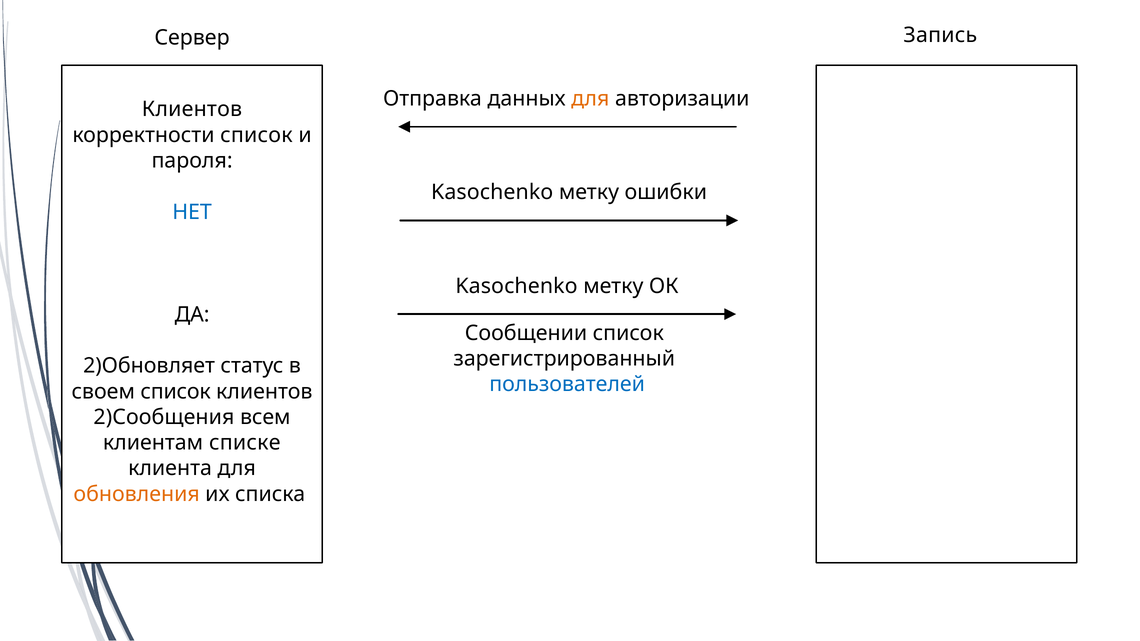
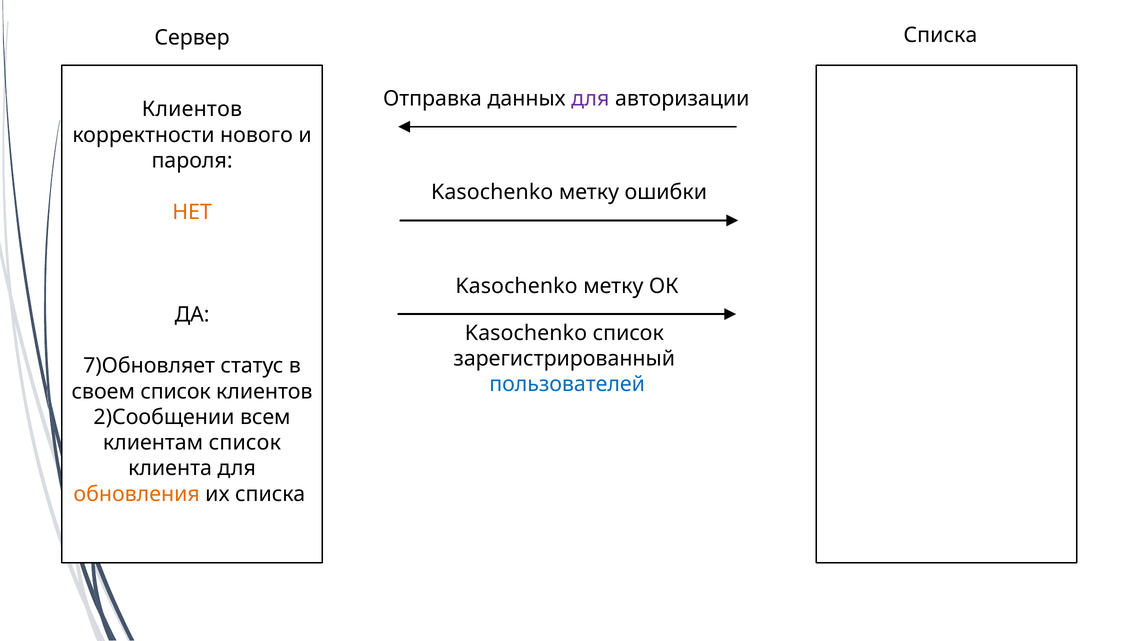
Сервер Запись: Запись -> Списка (940, 35)
для colour: orange -> purple (590, 99)
корректности список: список -> нового (256, 135)
НЕТ colour: blue -> orange (192, 212)
Сообщении: Сообщении -> Kasochenko (526, 333)
2)Обновляет: 2)Обновляет -> 7)Обновляет (149, 366)
2)Сообщения: 2)Сообщения -> 2)Сообщении (164, 417)
клиентам списке: списке -> список (245, 443)
